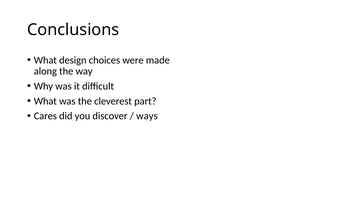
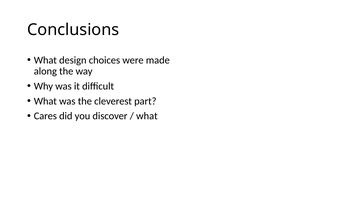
ways: ways -> what (147, 116)
